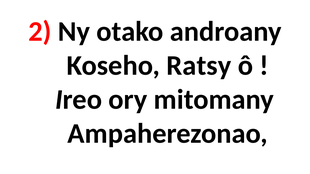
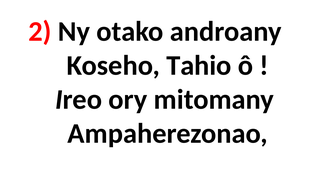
Ratsy: Ratsy -> Tahio (199, 66)
